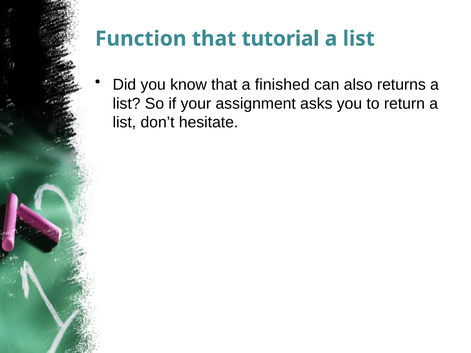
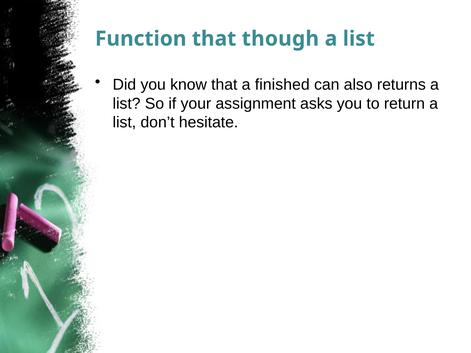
tutorial: tutorial -> though (280, 39)
